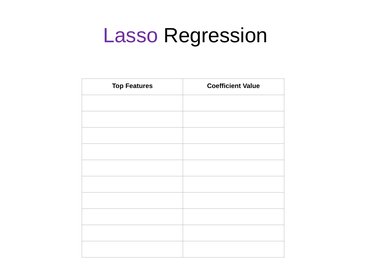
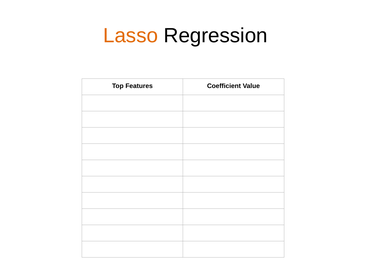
Lasso colour: purple -> orange (131, 36)
